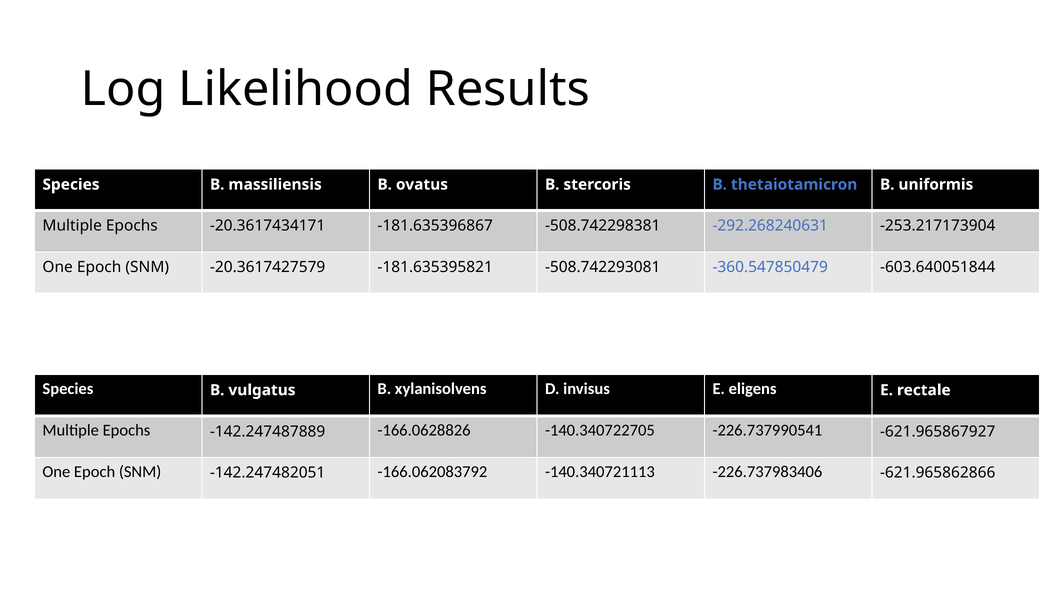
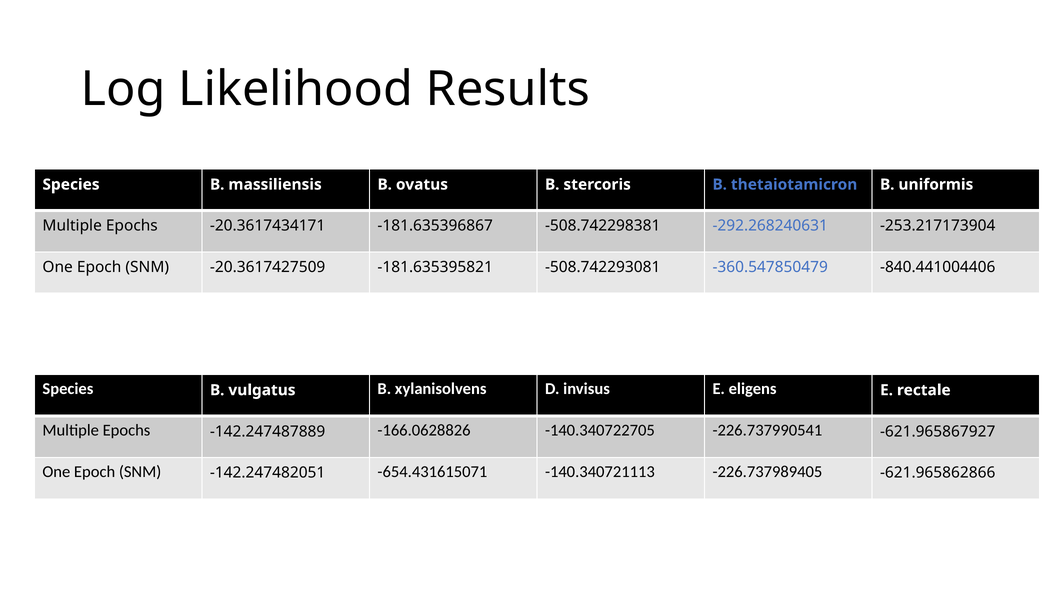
-20.3617427579: -20.3617427579 -> -20.3617427509 (268, 267)
-603.640051844: -603.640051844 -> -840.441004406 (938, 267)
-166.062083792: -166.062083792 -> -654.431615071 (432, 472)
-226.737983406: -226.737983406 -> -226.737989405 (767, 472)
